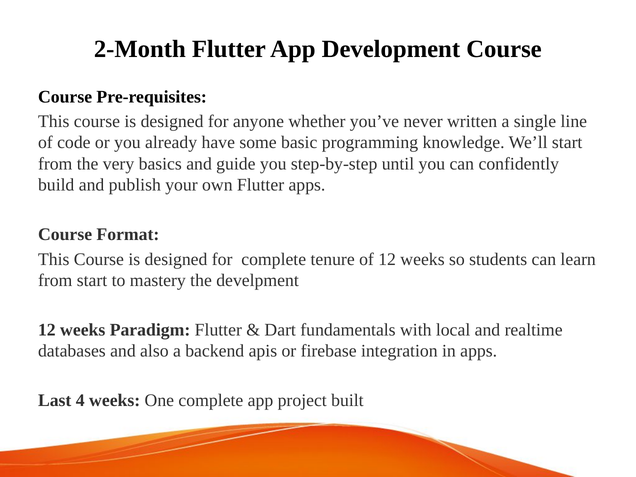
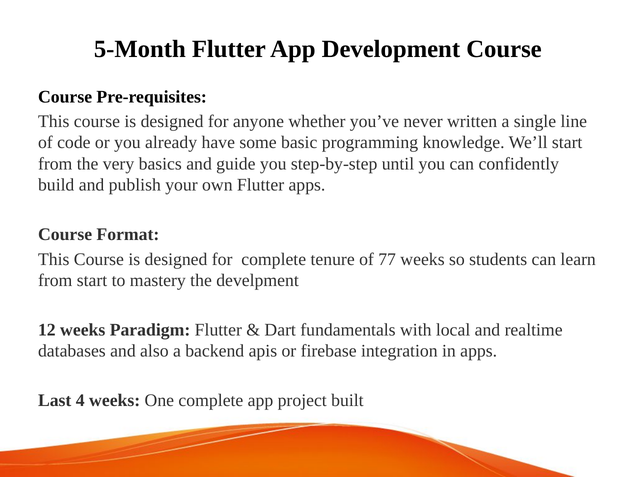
2‑Month: 2‑Month -> 5‑Month (140, 49)
of 12: 12 -> 77 (387, 259)
